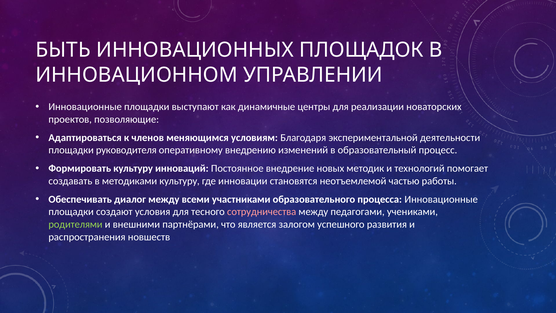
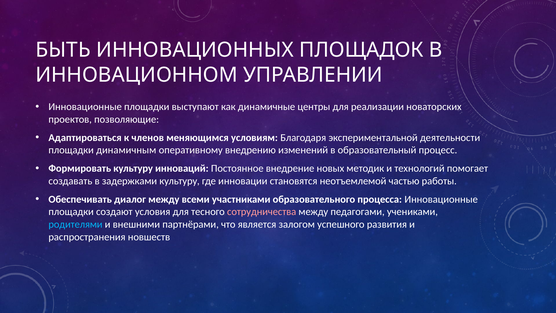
руководителя: руководителя -> динамичным (126, 150)
методиками: методиками -> задержками (130, 181)
родителями colour: light green -> light blue (75, 224)
